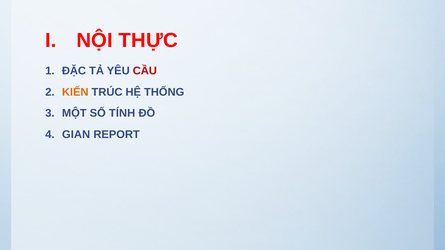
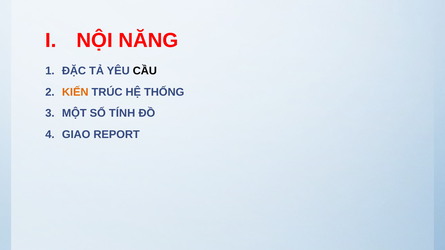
THỰC: THỰC -> NĂNG (148, 41)
CẦU colour: red -> black (145, 71)
GIAN: GIAN -> GIAO (76, 135)
